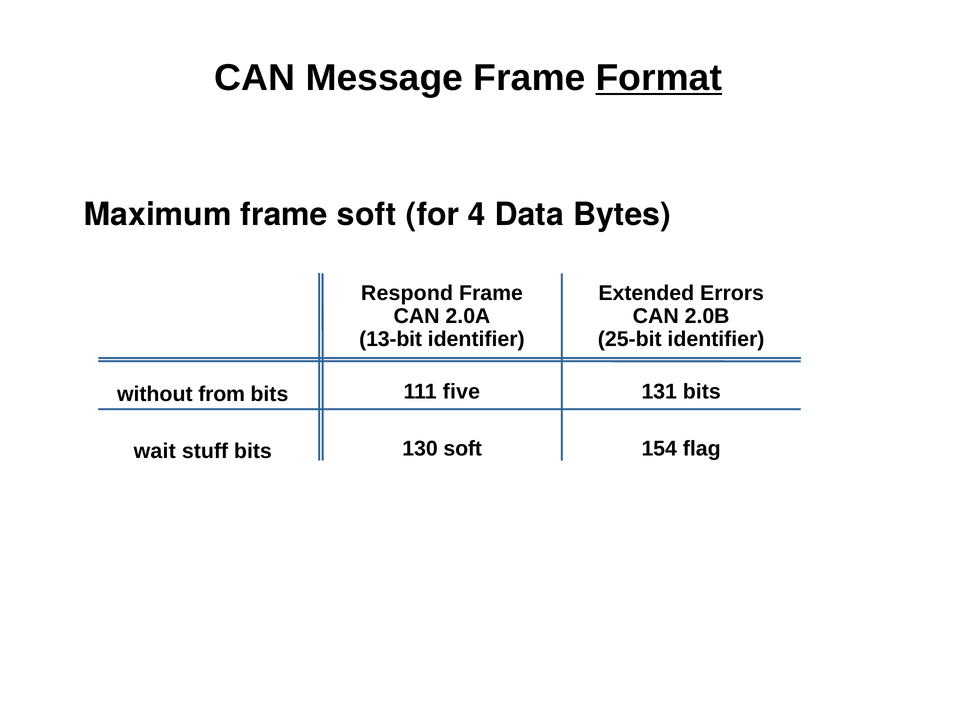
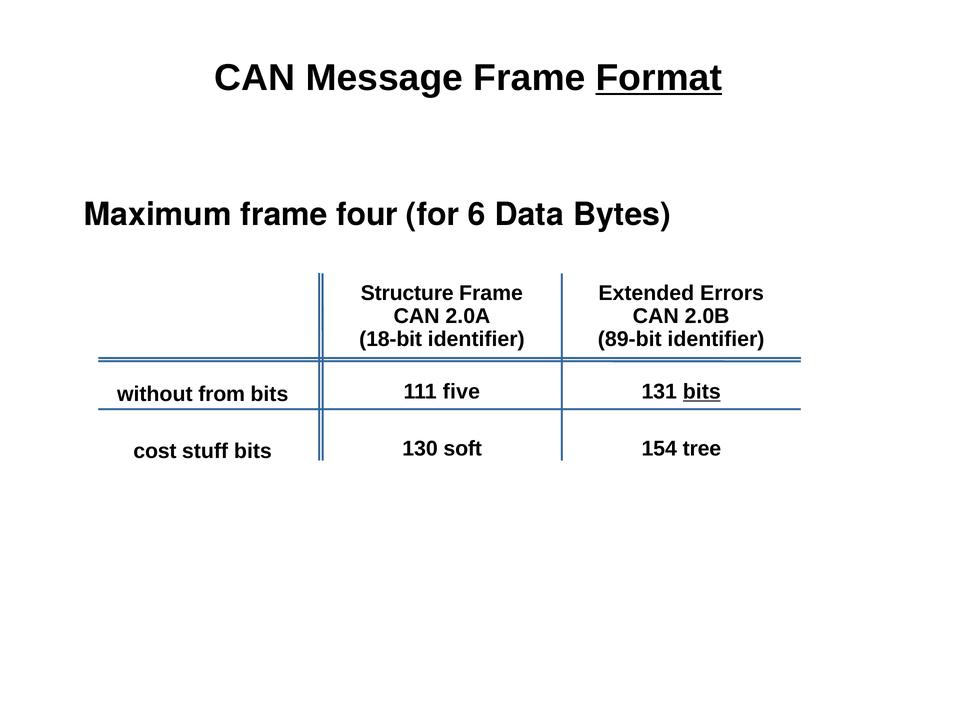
frame soft: soft -> four (367, 215)
4: 4 -> 6 (477, 215)
Respond: Respond -> Structure (407, 293)
13-bit: 13-bit -> 18-bit (391, 339)
25-bit: 25-bit -> 89-bit (630, 339)
bits underline: none -> present (702, 392)
flag: flag -> tree (702, 448)
wait: wait -> cost (155, 451)
